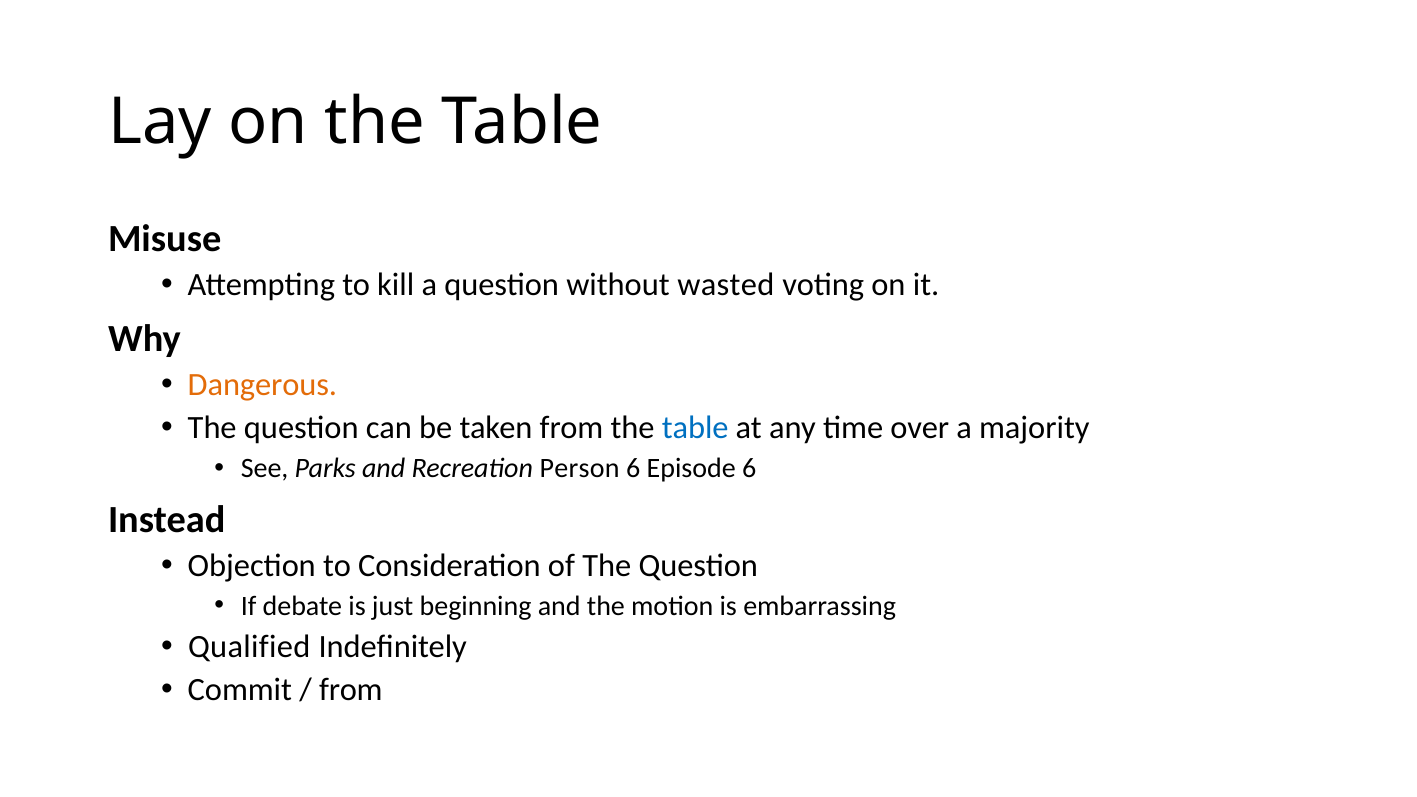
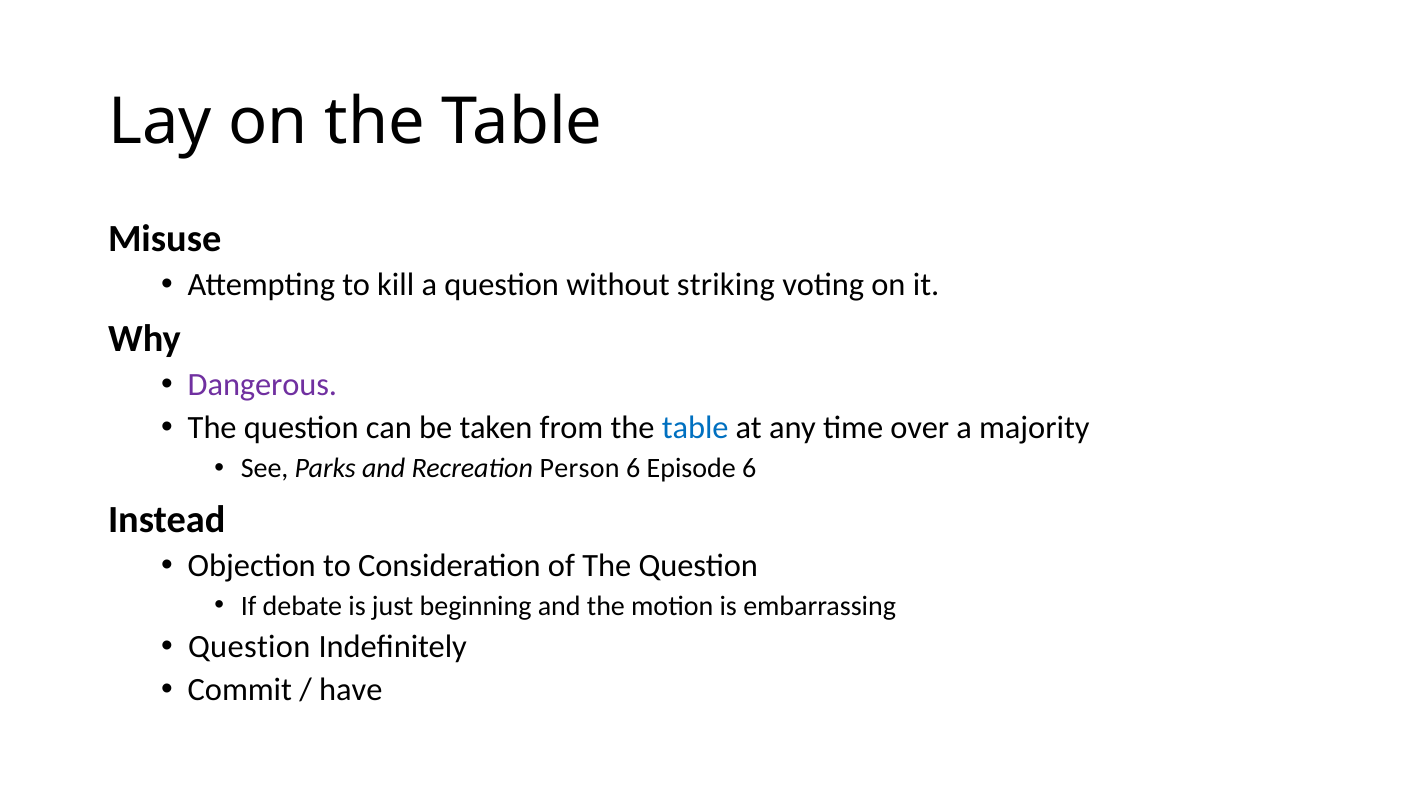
wasted: wasted -> striking (726, 285)
Dangerous colour: orange -> purple (262, 385)
Qualified: Qualified -> Question (249, 647)
from: from -> have (351, 690)
